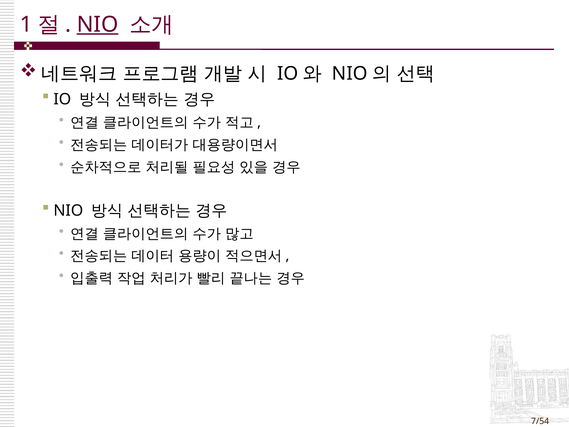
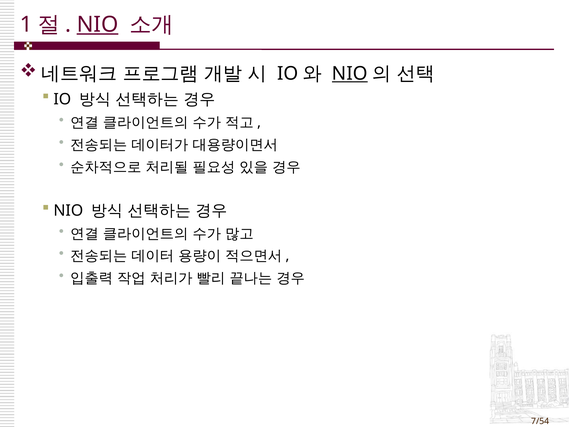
NIO underline: none -> present (350, 74)
